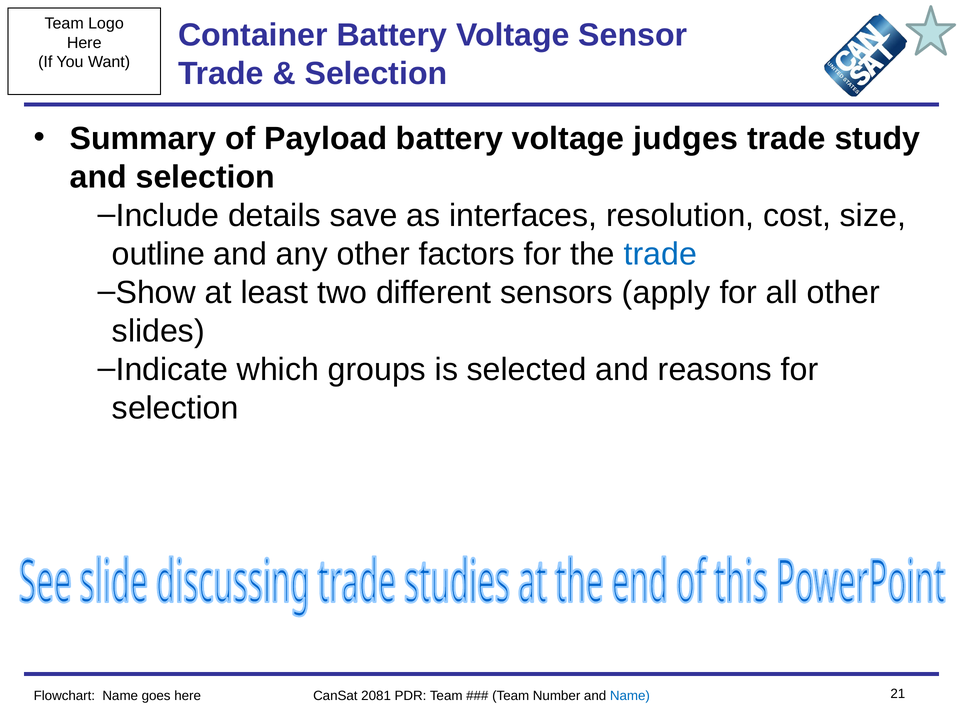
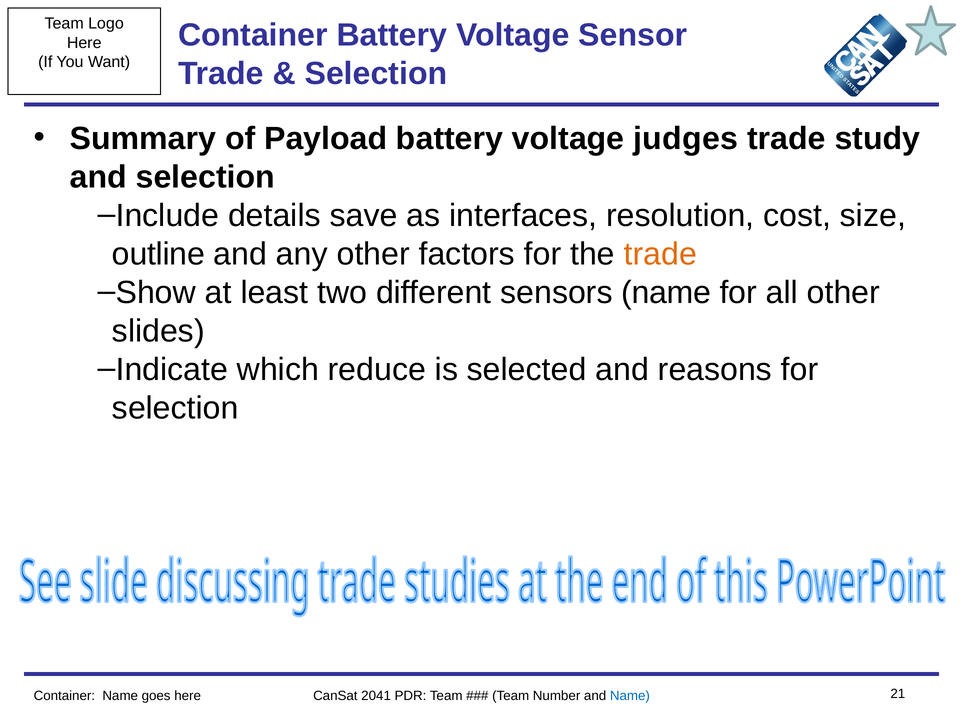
trade colour: blue -> orange (660, 254)
sensors apply: apply -> name (666, 293)
groups: groups -> reduce (377, 370)
Flowchart: Flowchart -> Container (64, 696)
2081: 2081 -> 2041 (376, 696)
